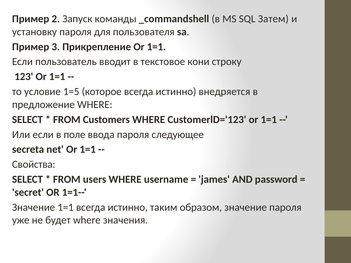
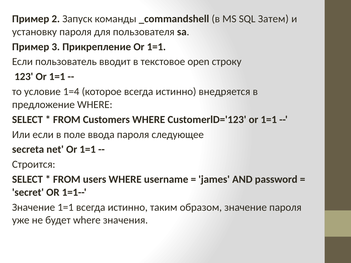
кони: кони -> open (199, 62)
1=5: 1=5 -> 1=4 (71, 92)
Свойства: Свойства -> Строится (34, 165)
